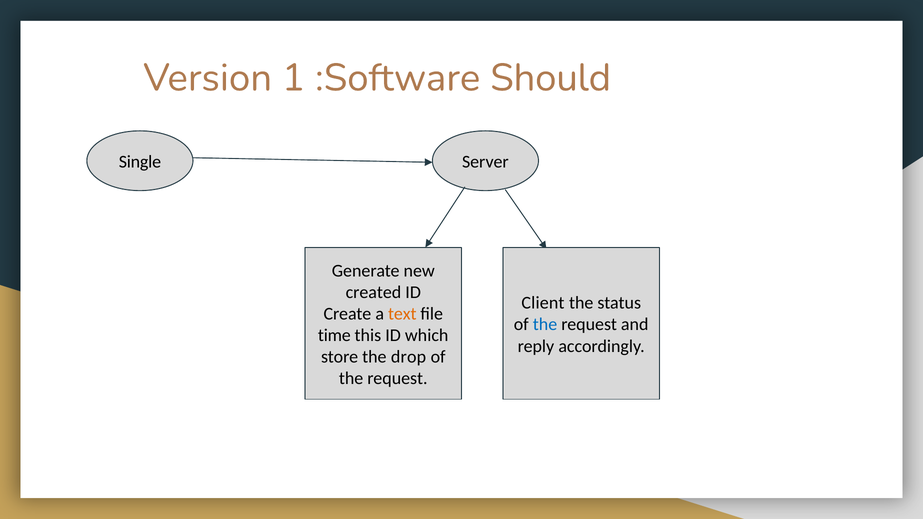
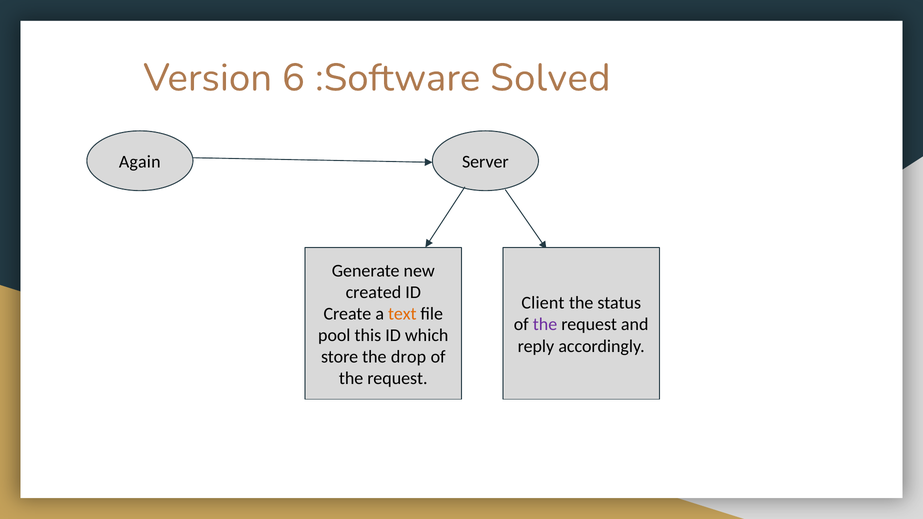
1: 1 -> 6 (293, 78)
Should: Should -> Solved (550, 78)
Single: Single -> Again (140, 162)
the colour: blue -> purple (545, 325)
time: time -> pool (334, 335)
